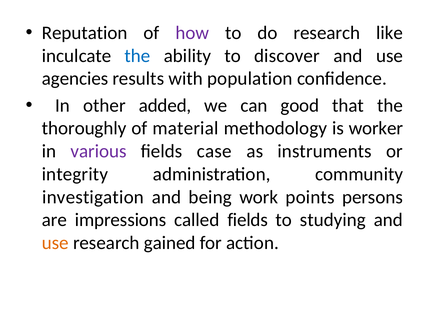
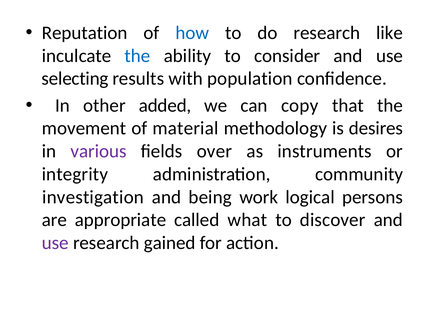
how colour: purple -> blue (192, 33)
discover: discover -> consider (287, 56)
agencies: agencies -> selecting (75, 79)
good: good -> copy (300, 105)
thoroughly: thoroughly -> movement (84, 128)
worker: worker -> desires (376, 128)
case: case -> over (214, 151)
points: points -> logical (310, 197)
impressions: impressions -> appropriate (121, 220)
called fields: fields -> what (247, 220)
studying: studying -> discover (333, 220)
use colour: orange -> purple (55, 243)
